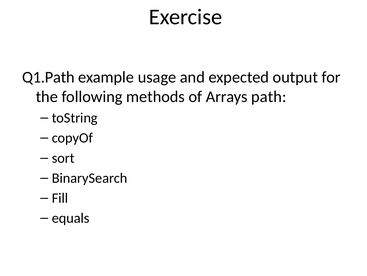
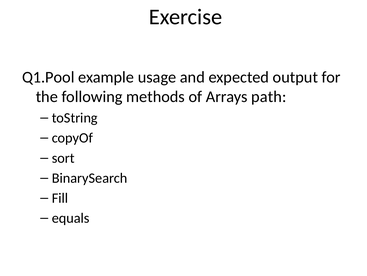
Q1.Path: Q1.Path -> Q1.Pool (48, 77)
